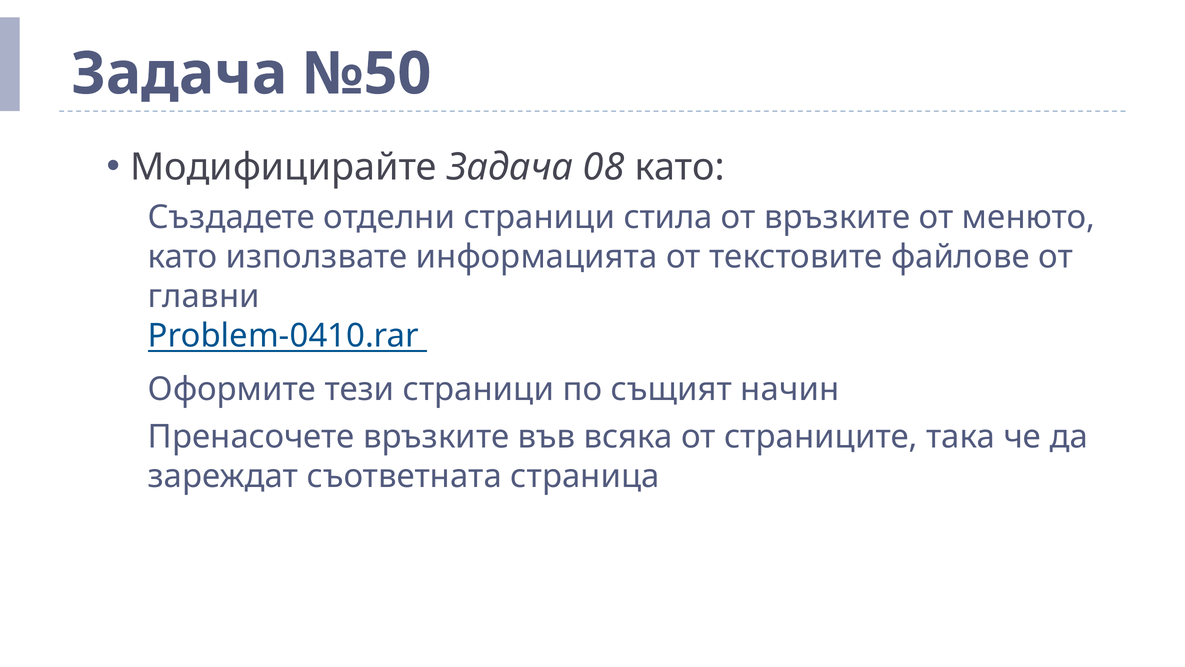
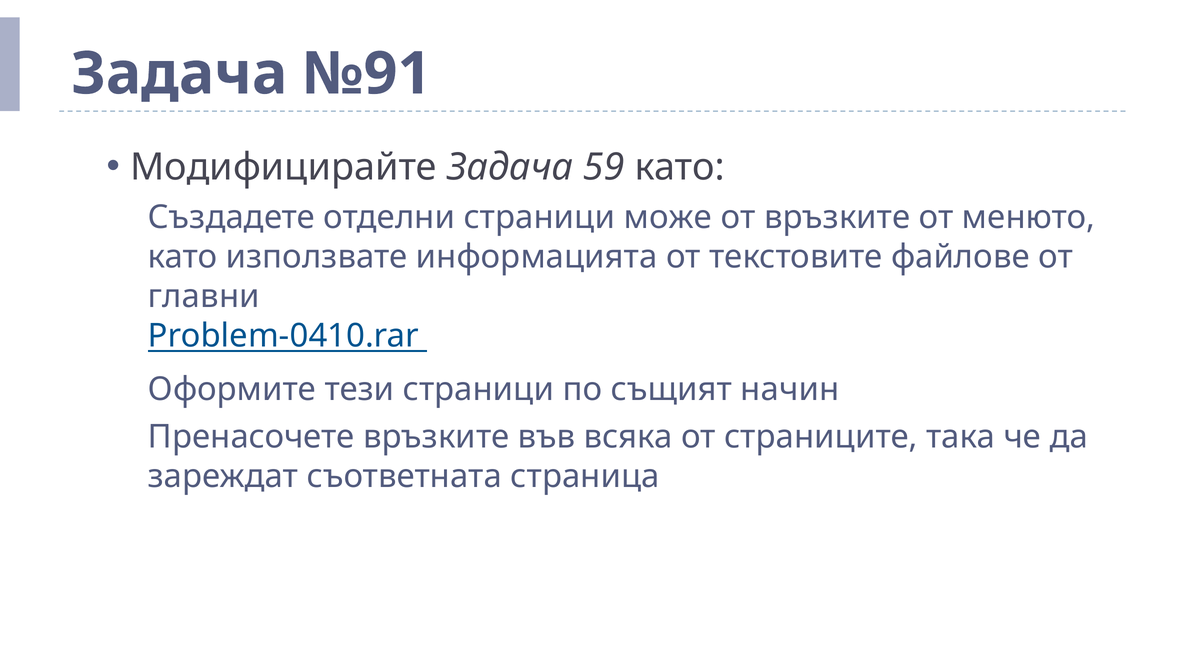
№50: №50 -> №91 (367, 74)
08: 08 -> 59 (604, 167)
стила: стила -> може (668, 217)
